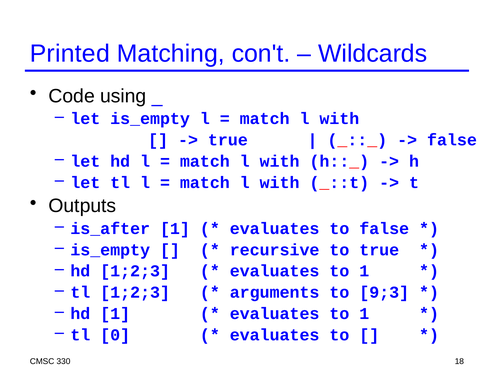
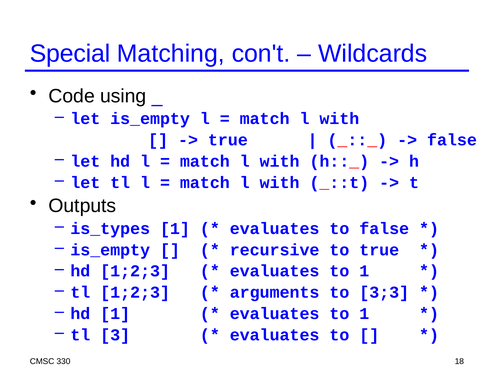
Printed: Printed -> Special (70, 54)
is_after: is_after -> is_types (110, 228)
9;3: 9;3 -> 3;3 (384, 292)
0: 0 -> 3 (115, 334)
